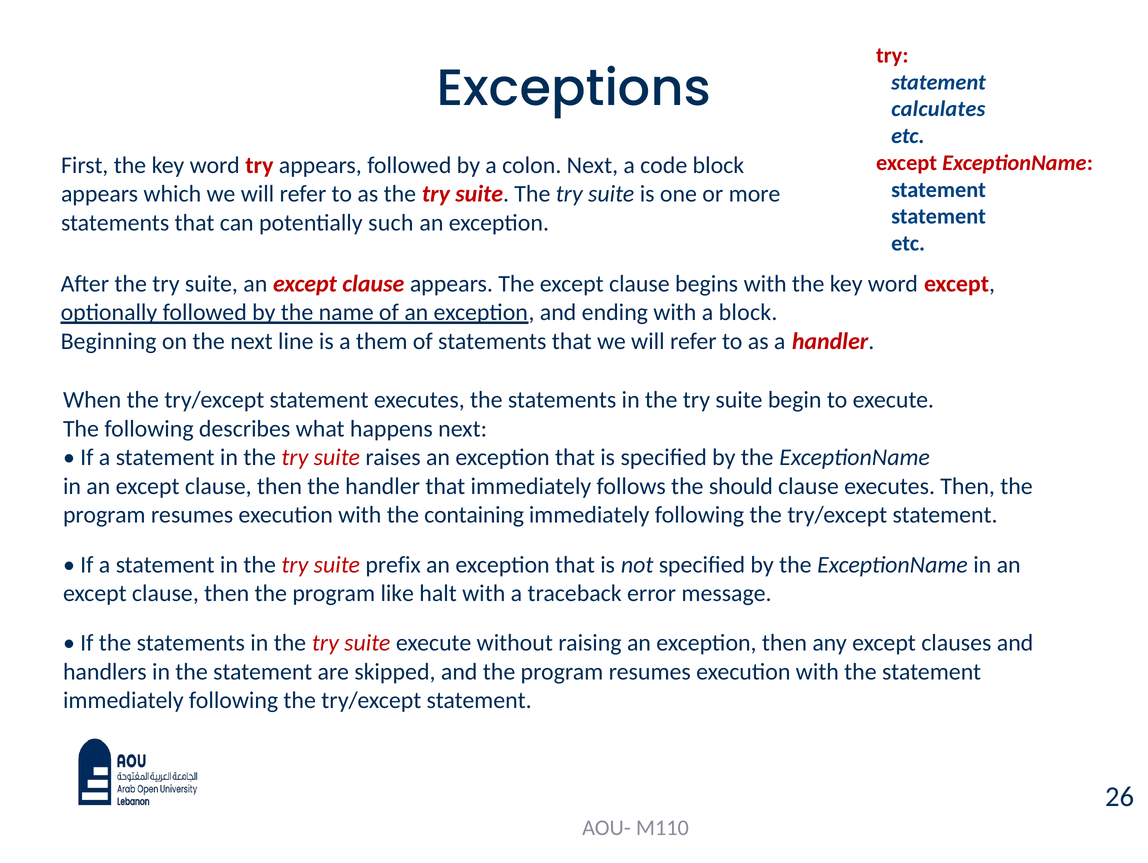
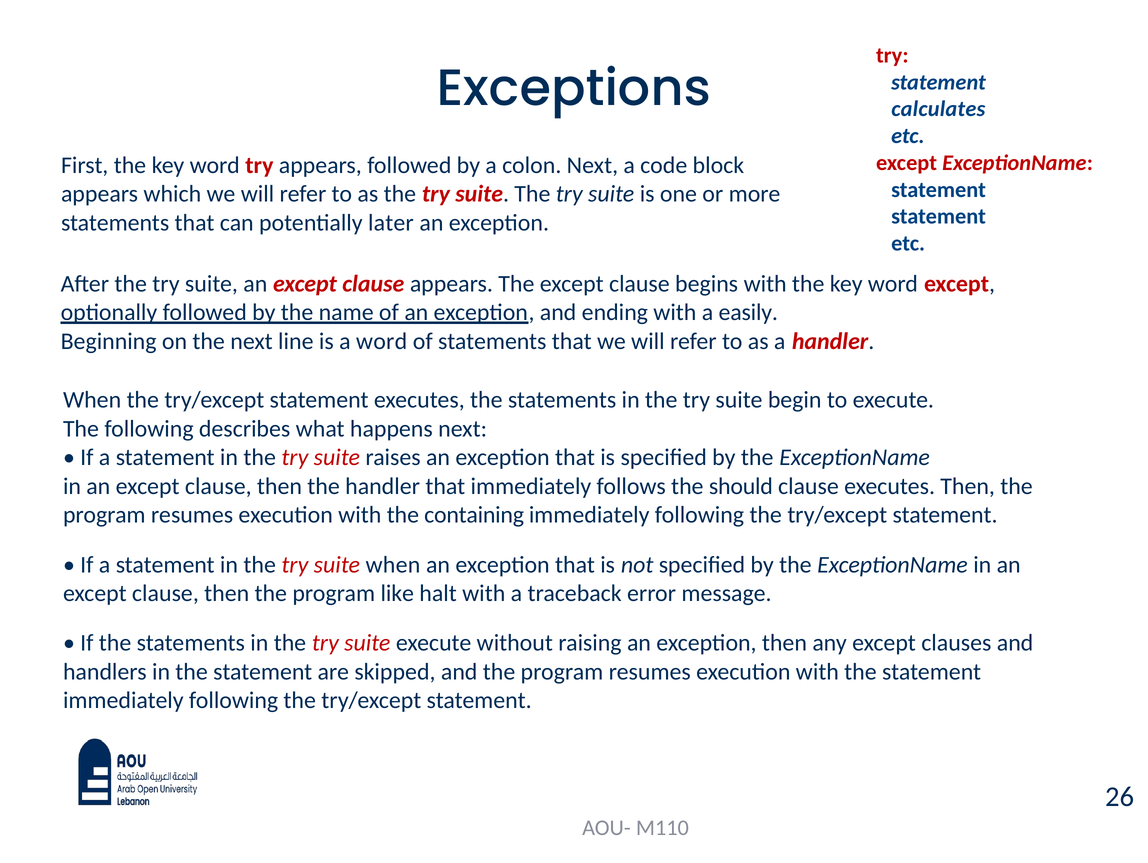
such: such -> later (391, 223)
a block: block -> easily (748, 313)
a them: them -> word (382, 341)
suite prefix: prefix -> when (393, 565)
